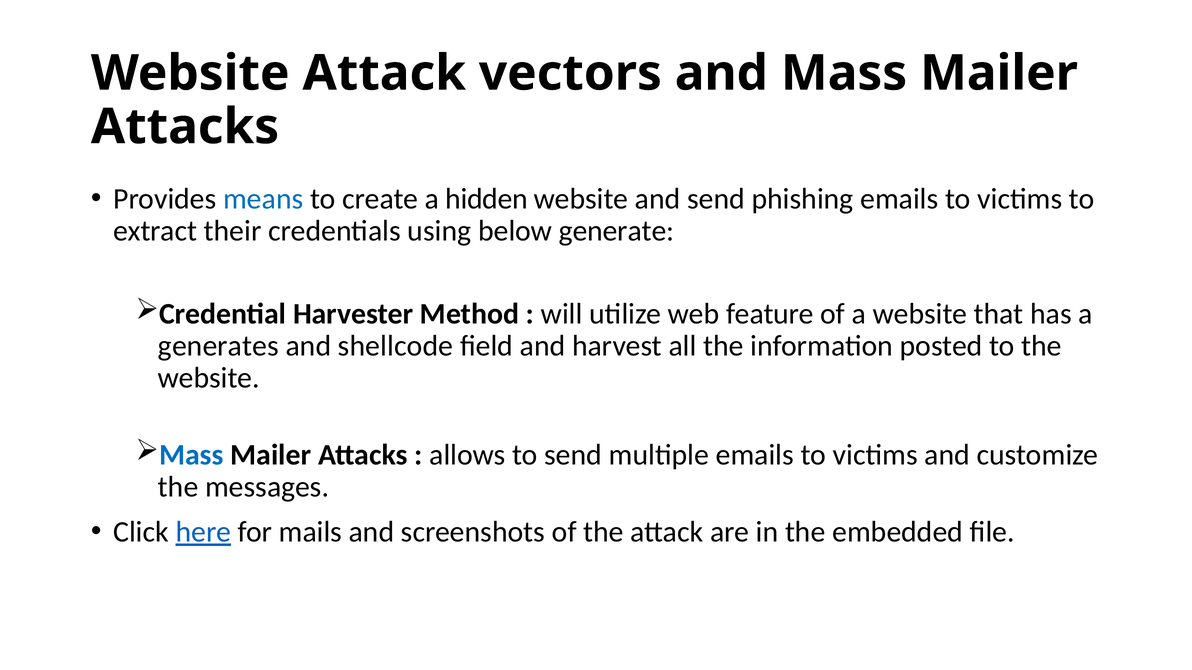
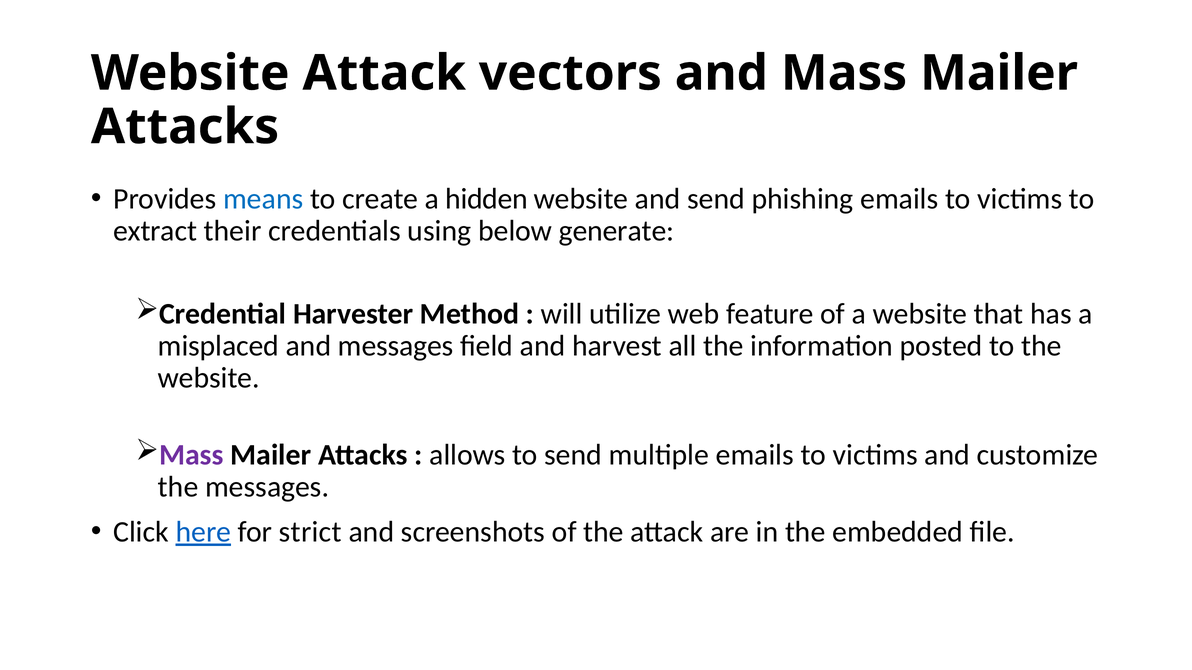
generates: generates -> misplaced (218, 346)
and shellcode: shellcode -> messages (396, 346)
Mass colour: blue -> purple (191, 455)
mails: mails -> strict (310, 532)
